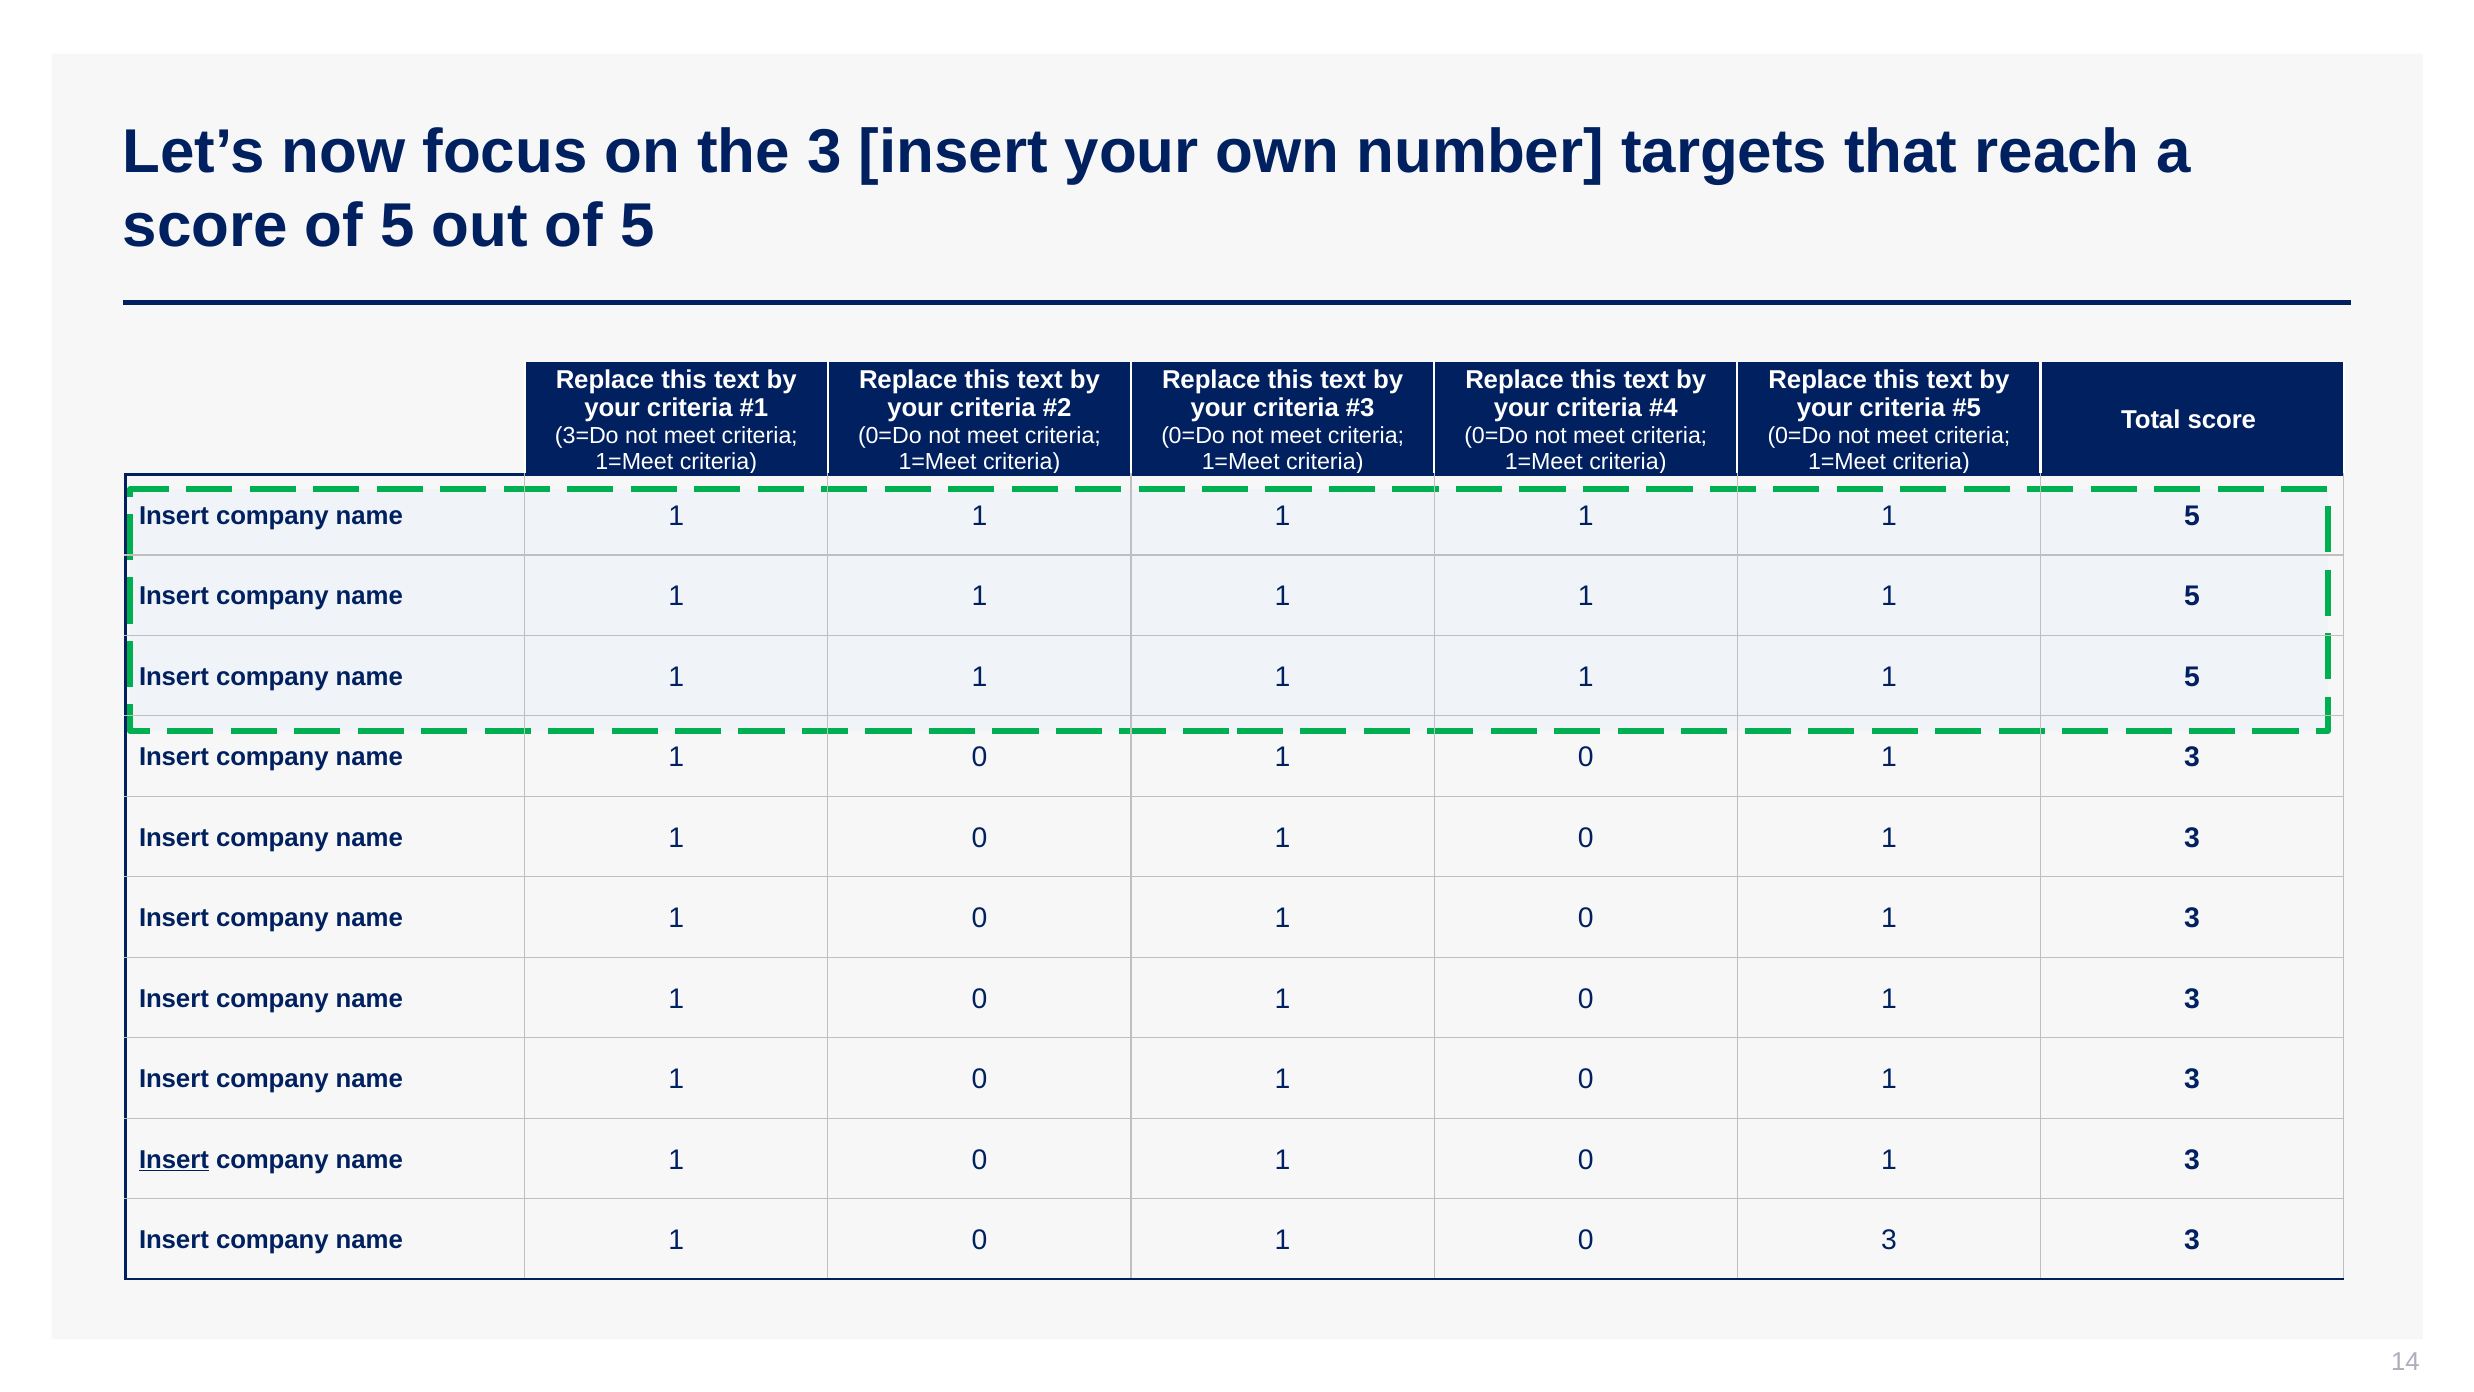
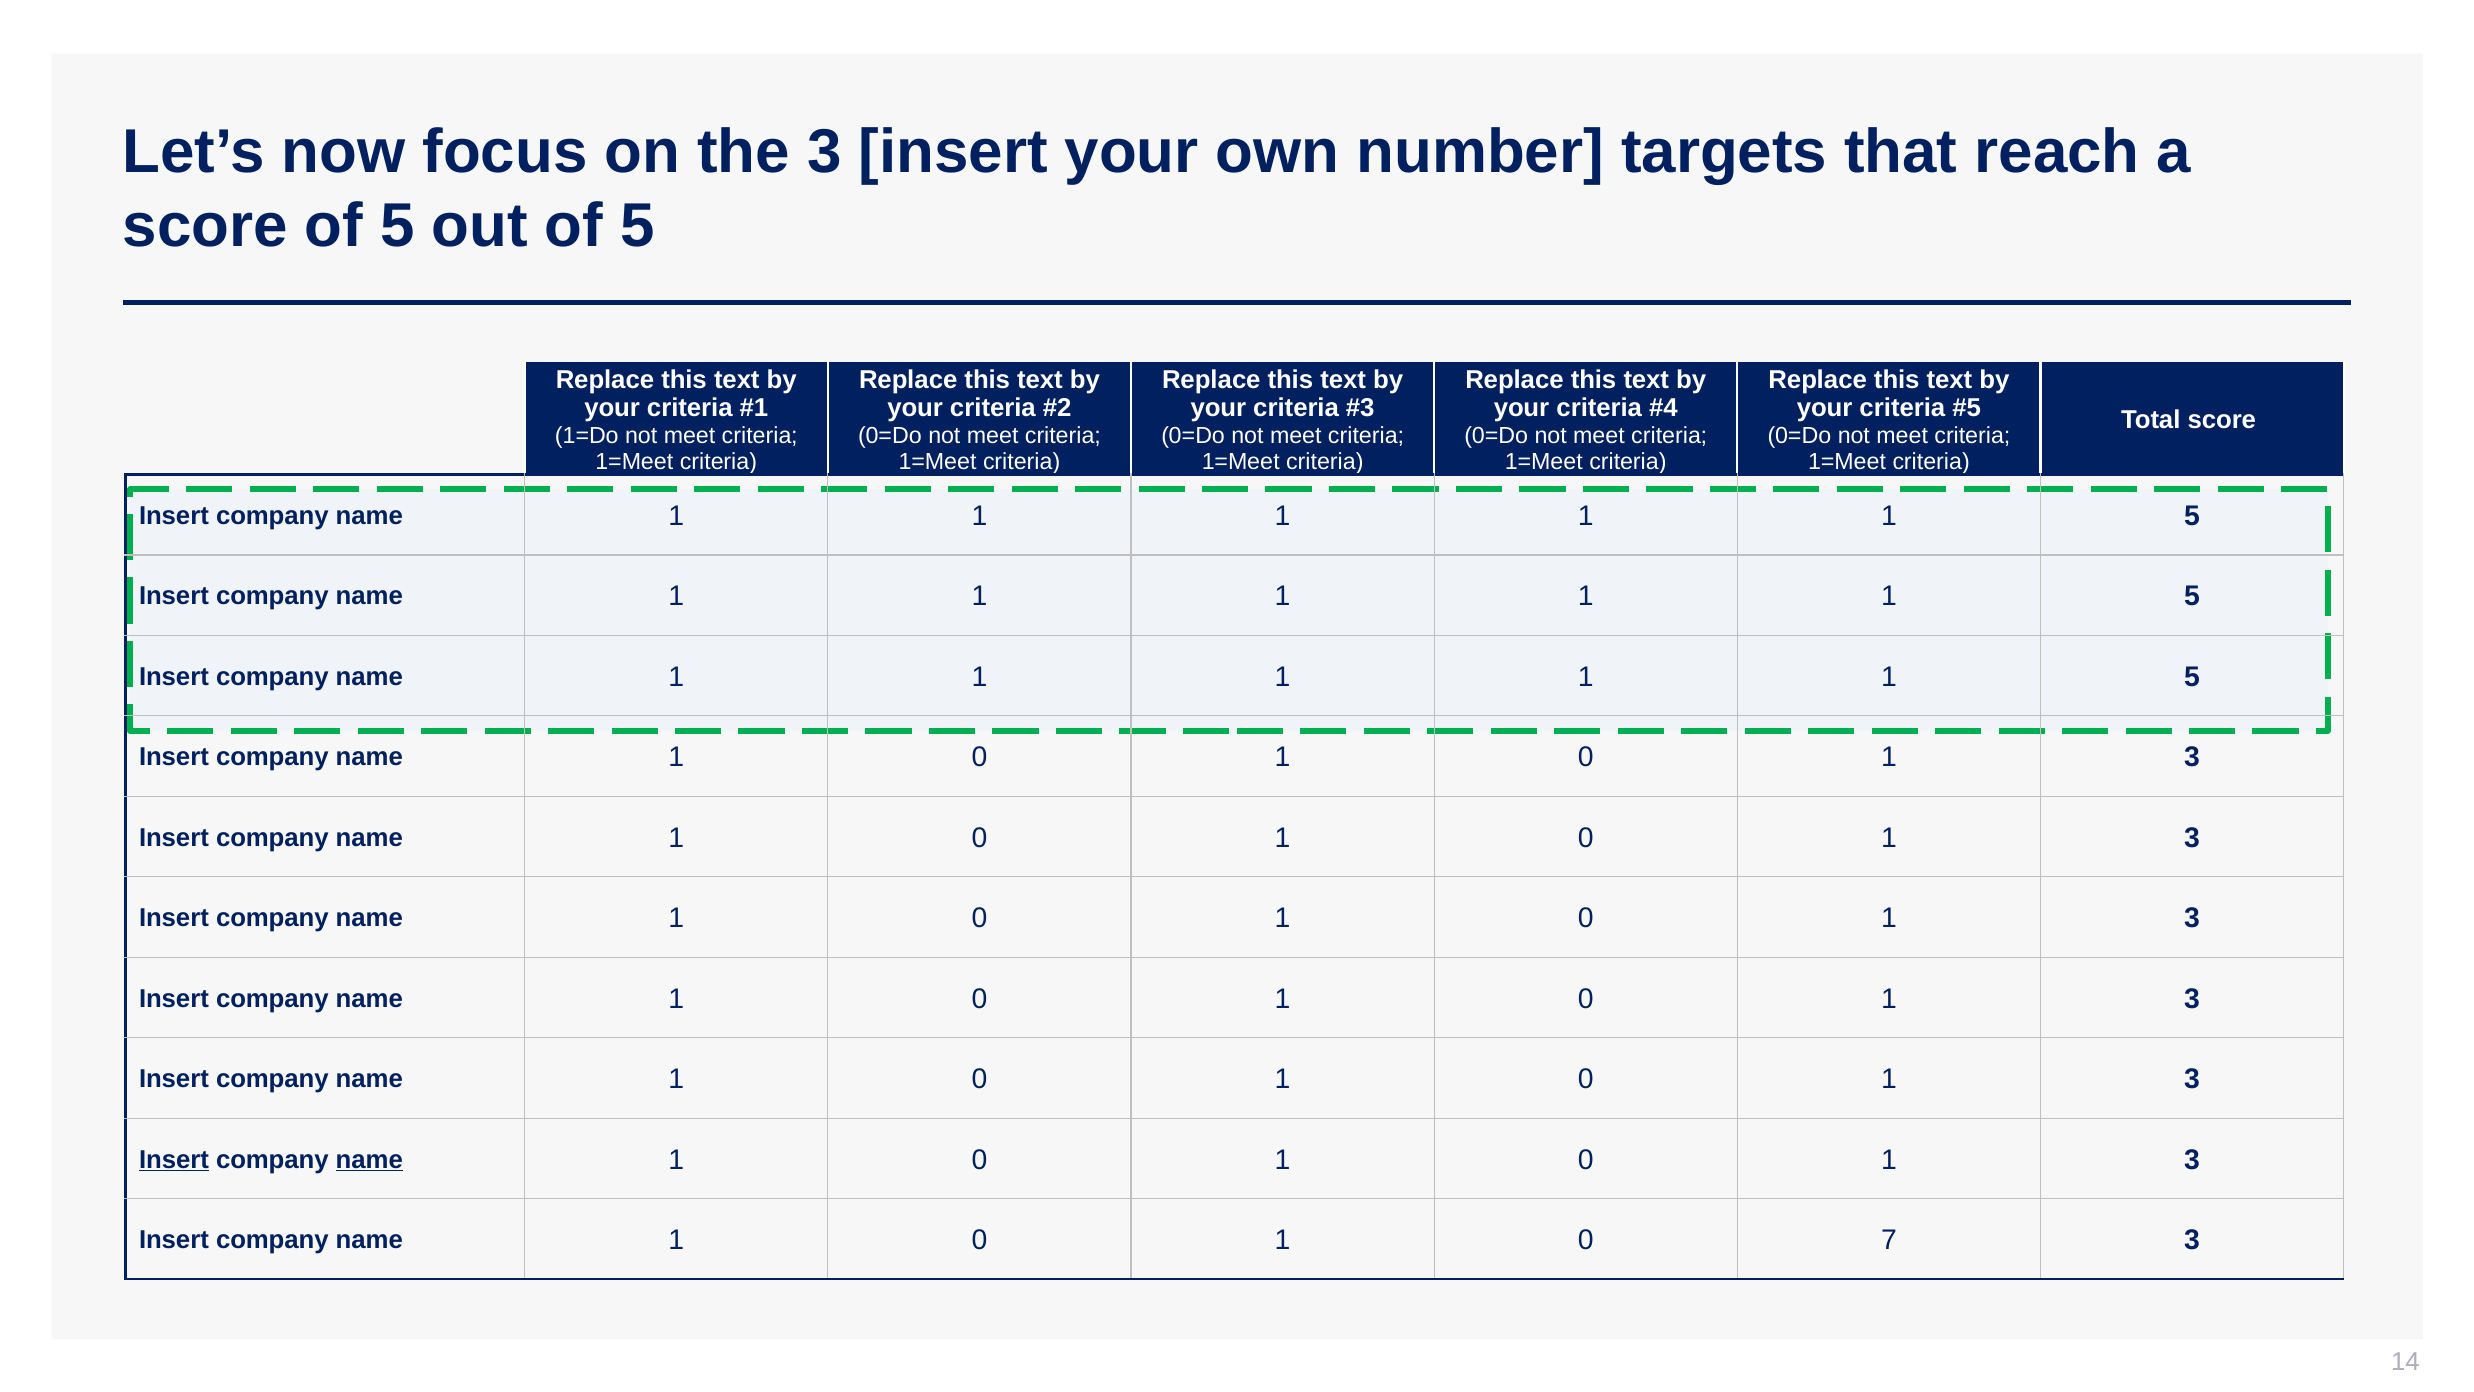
3=Do: 3=Do -> 1=Do (587, 436)
name underline: none -> present (369, 1159)
0 3: 3 -> 7 (1889, 1240)
